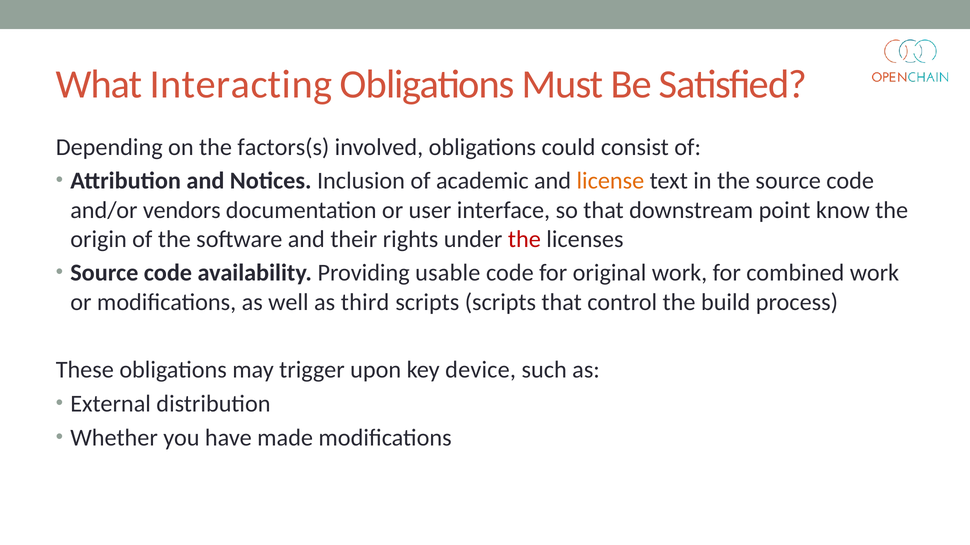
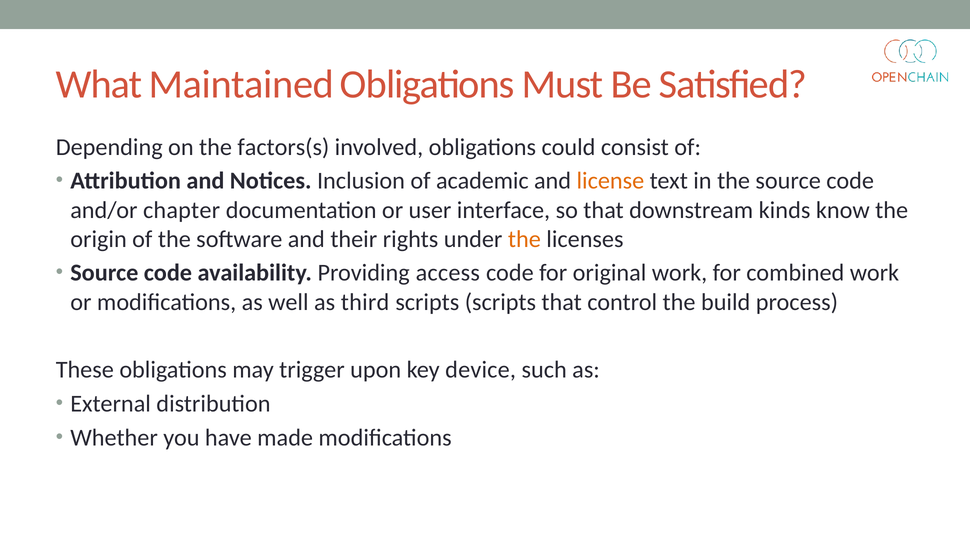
Interacting: Interacting -> Maintained (241, 85)
vendors: vendors -> chapter (182, 210)
point: point -> kinds (785, 210)
the colour: red -> orange (524, 239)
usable: usable -> access (448, 273)
